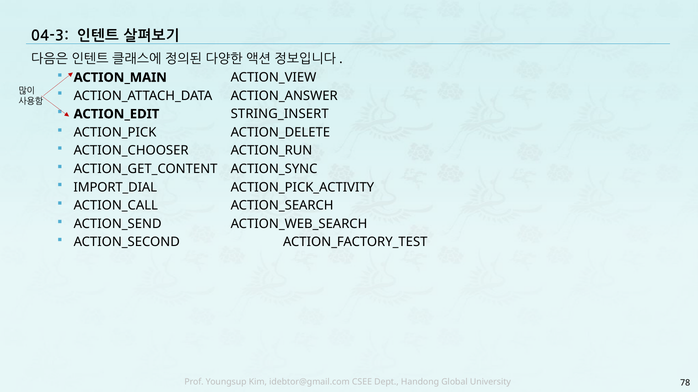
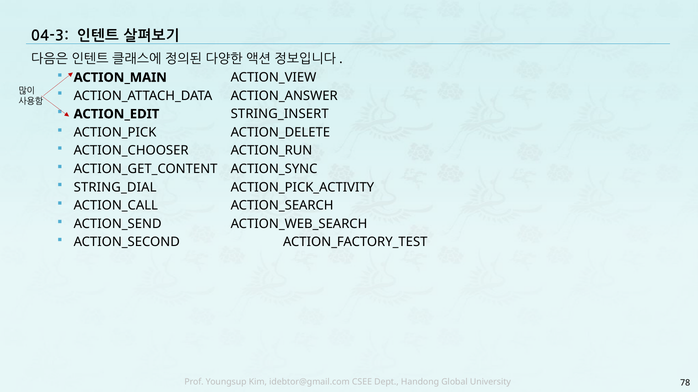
IMPORT_DIAL: IMPORT_DIAL -> STRING_DIAL (115, 187)
